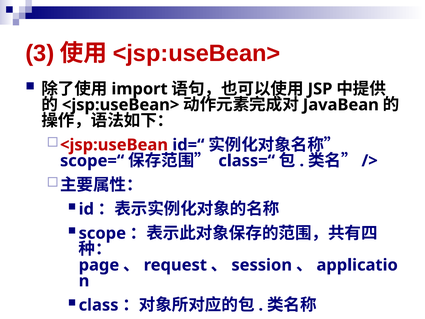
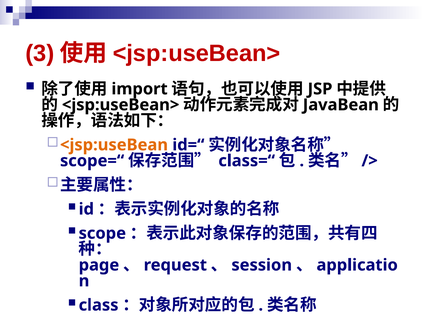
<jsp:useBean colour: red -> orange (114, 145)
